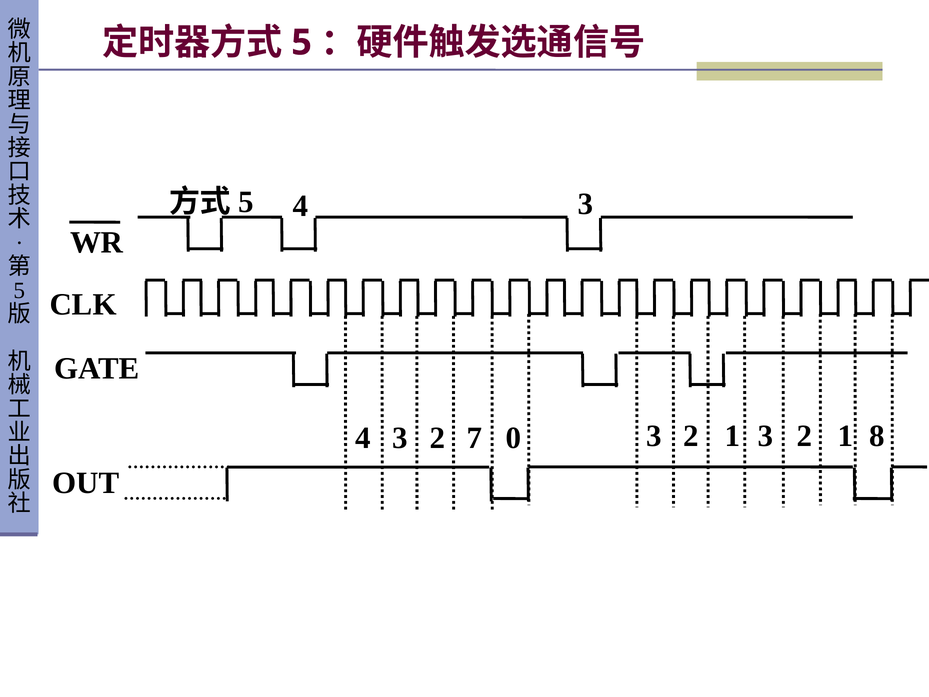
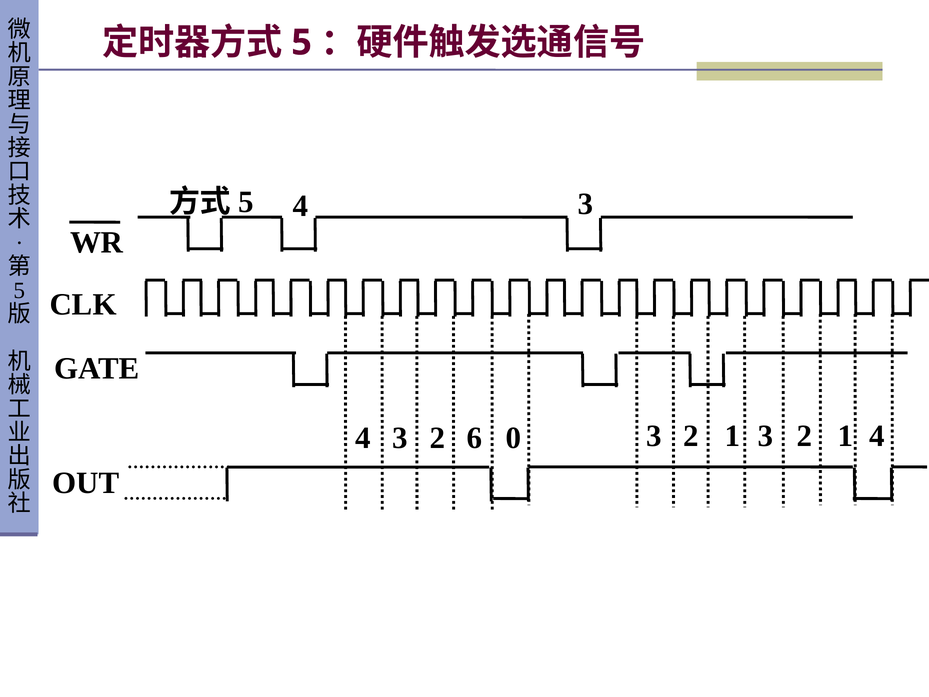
1 8: 8 -> 4 (877, 436)
7: 7 -> 6 (474, 438)
